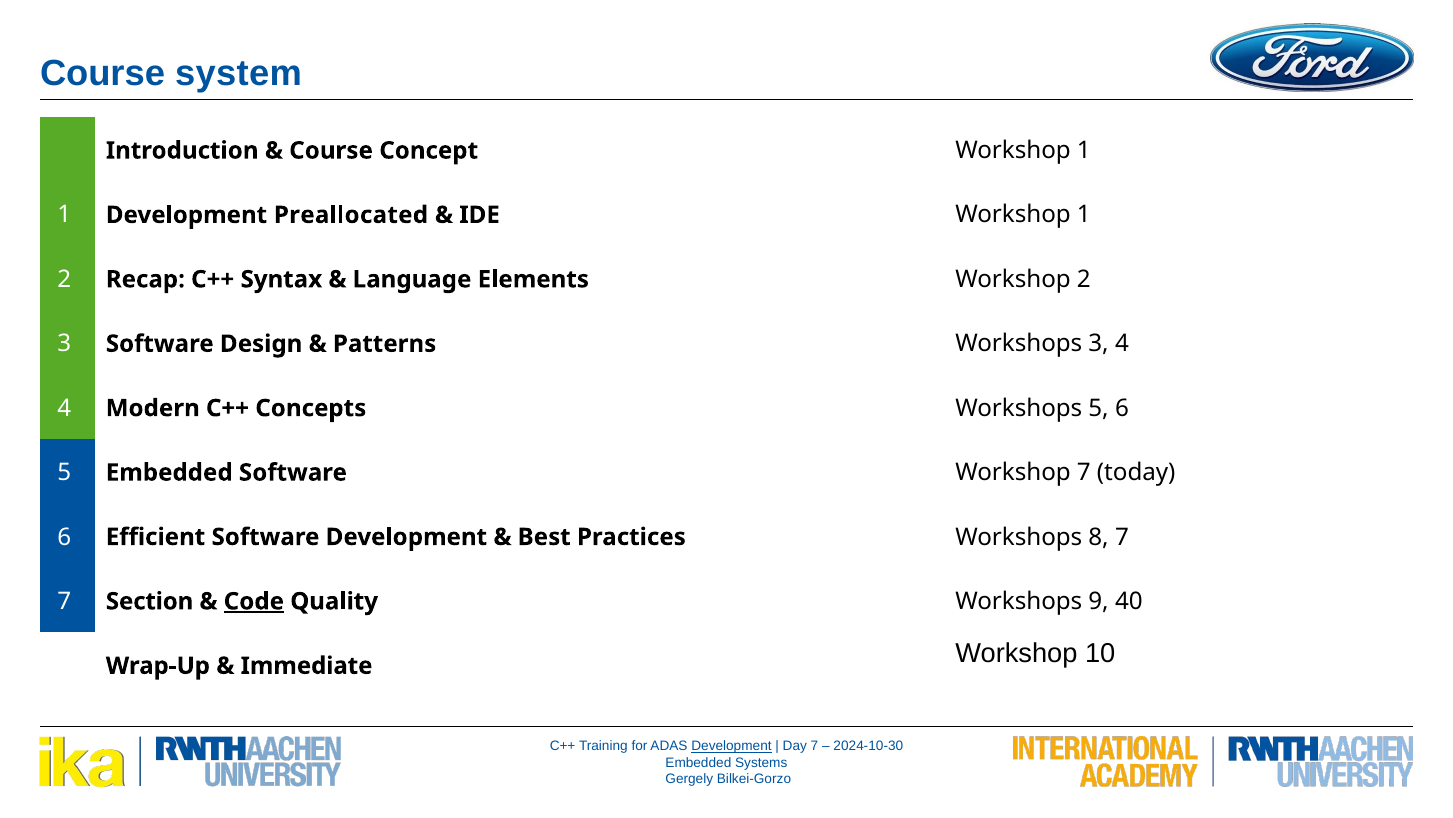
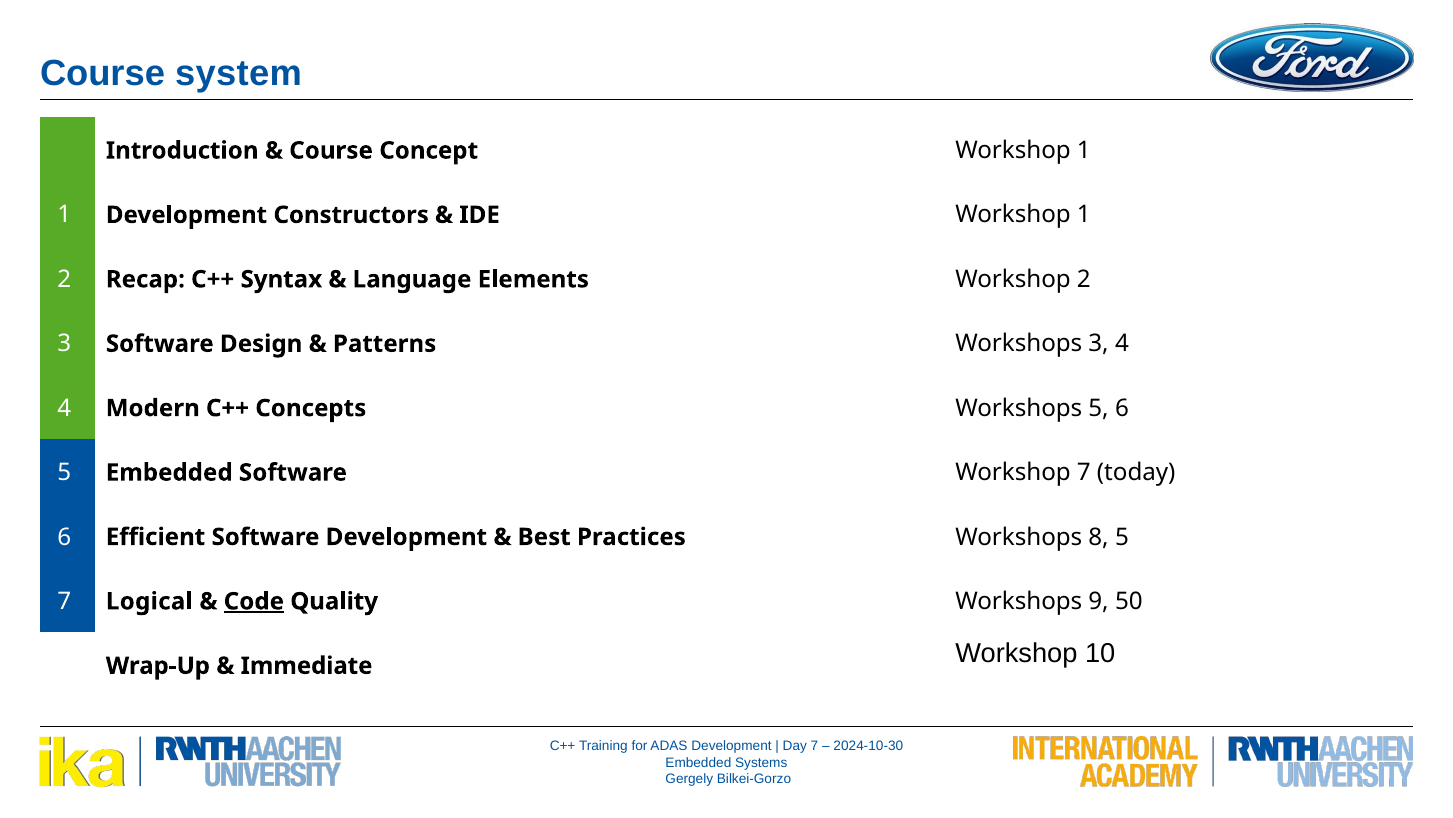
Preallocated: Preallocated -> Constructors (351, 215)
8 7: 7 -> 5 (1122, 537)
Section: Section -> Logical (149, 601)
40: 40 -> 50 (1129, 601)
Development underline: present -> none (731, 746)
